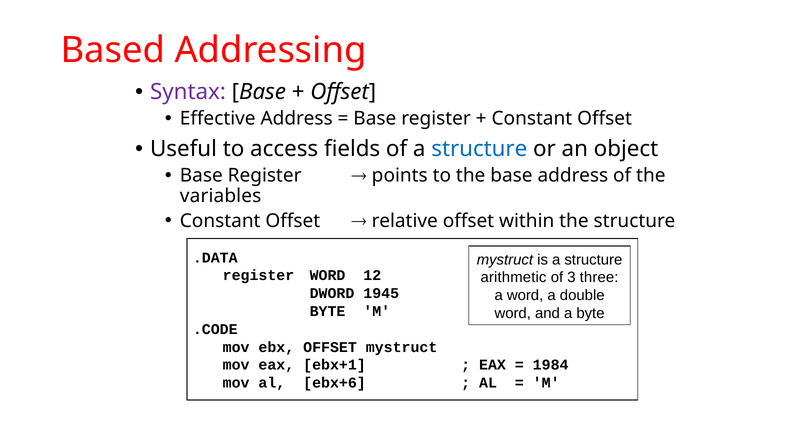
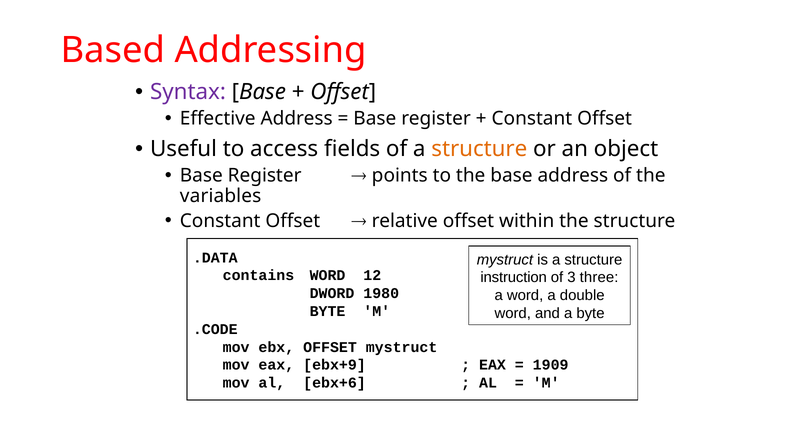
structure colour: blue -> orange (479, 149)
register: register -> contains (258, 276)
arithmetic: arithmetic -> instruction (514, 278)
1945: 1945 -> 1980 (381, 294)
ebx+1: ebx+1 -> ebx+9 (334, 365)
1984: 1984 -> 1909 (551, 365)
